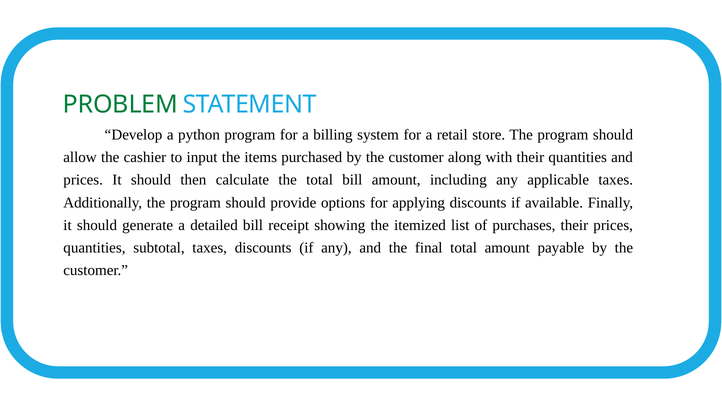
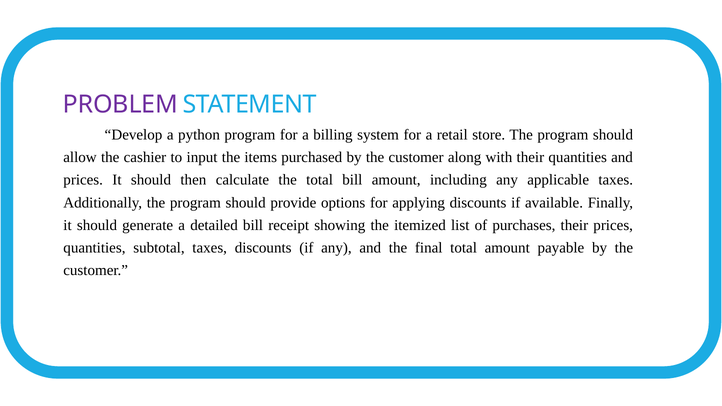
PROBLEM colour: green -> purple (120, 105)
